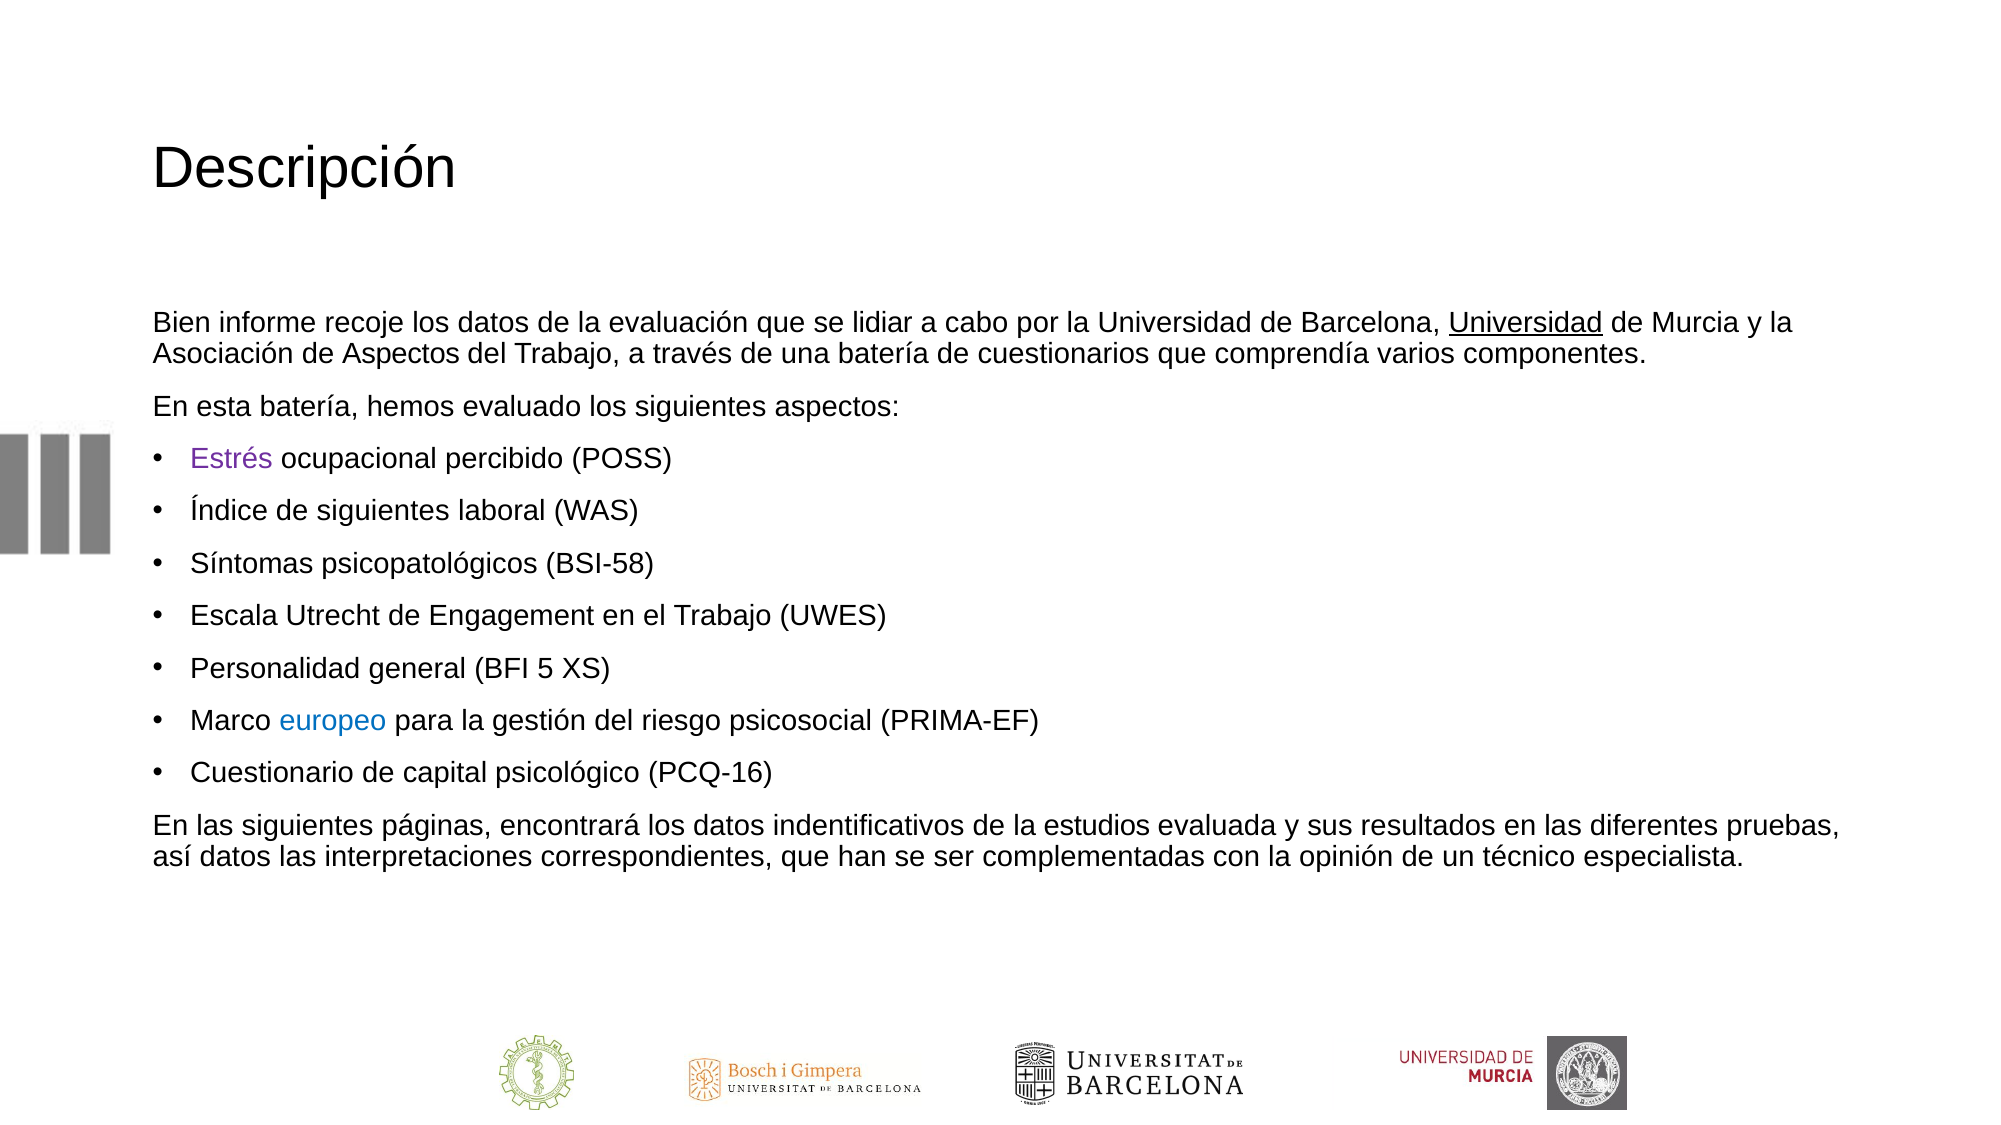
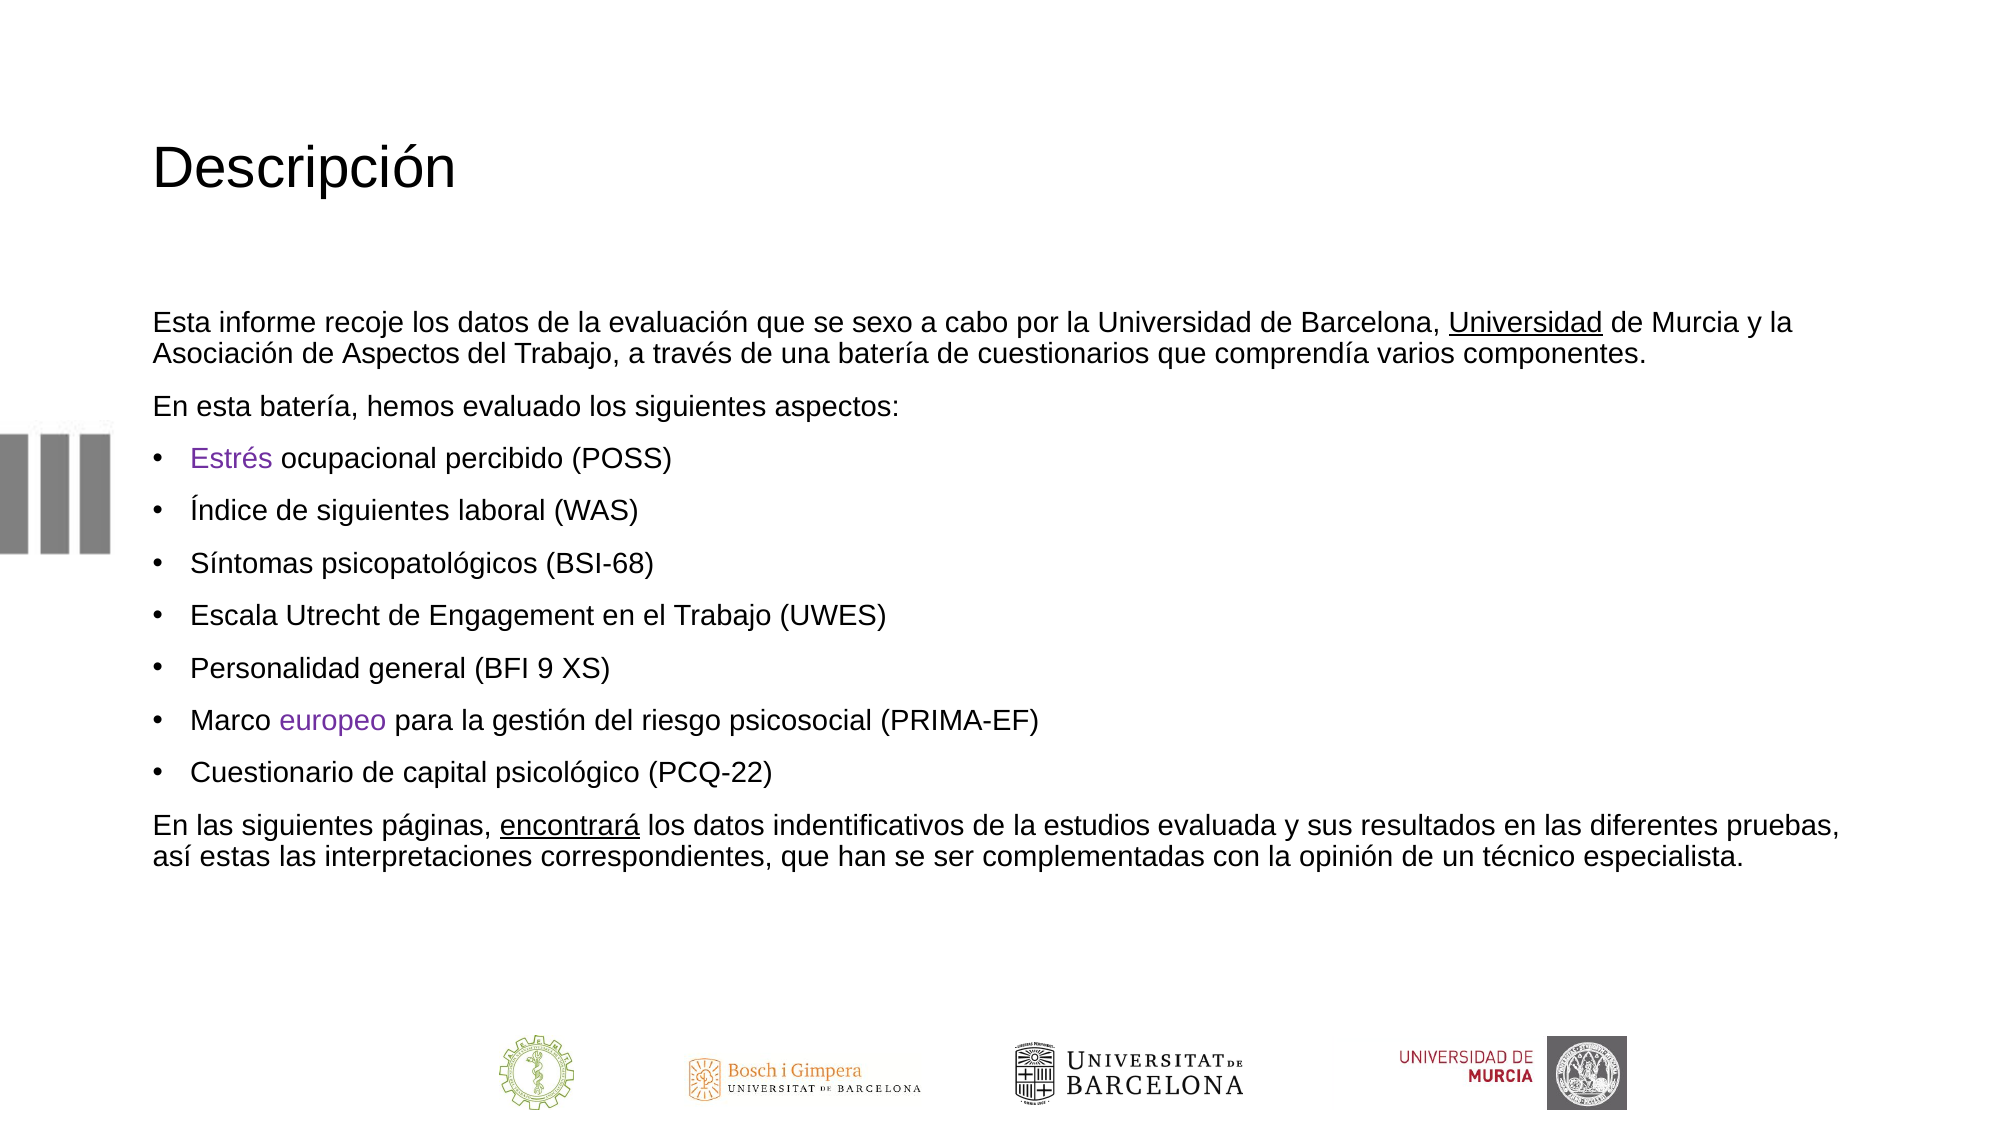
Bien: Bien -> Esta (182, 323)
lidiar: lidiar -> sexo (883, 323)
BSI-58: BSI-58 -> BSI-68 (600, 564)
5: 5 -> 9 (546, 669)
europeo colour: blue -> purple (333, 721)
PCQ-16: PCQ-16 -> PCQ-22 (711, 774)
encontrará underline: none -> present (570, 826)
así datos: datos -> estas (235, 857)
